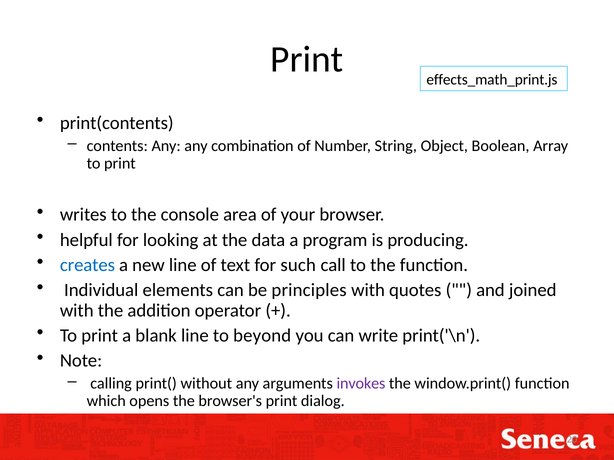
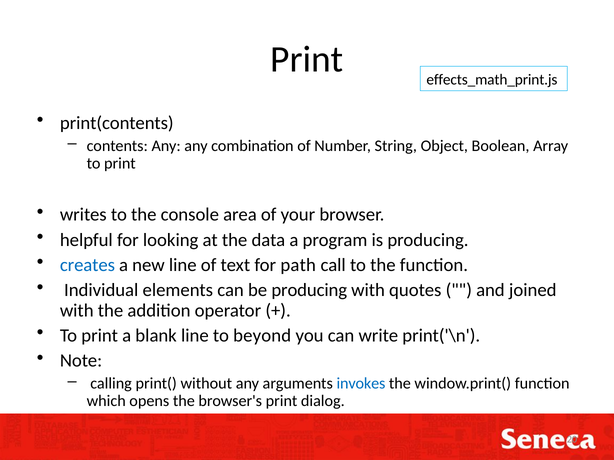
such: such -> path (298, 265)
be principles: principles -> producing (309, 290)
invokes colour: purple -> blue (361, 384)
